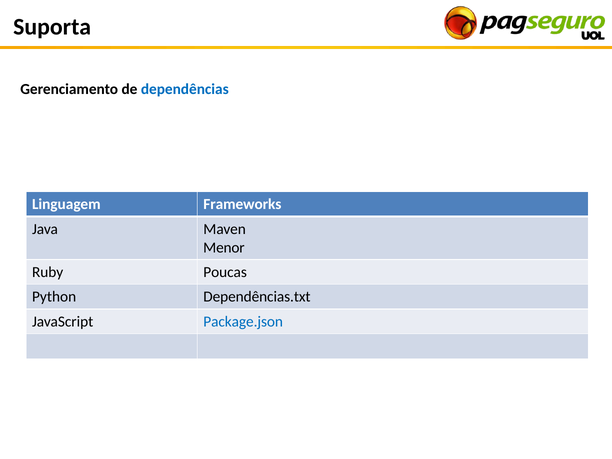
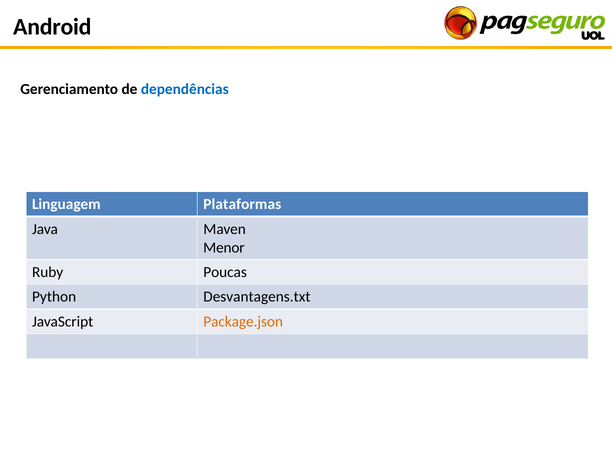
Suporta: Suporta -> Android (52, 27)
Frameworks: Frameworks -> Plataformas (242, 204)
Dependências.txt: Dependências.txt -> Desvantagens.txt (257, 297)
Package.json colour: blue -> orange (243, 322)
